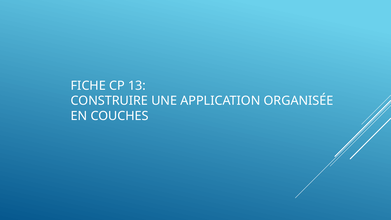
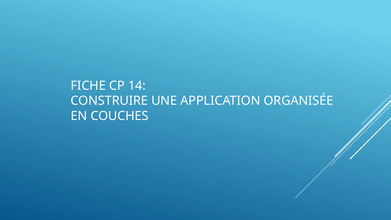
13: 13 -> 14 (137, 86)
